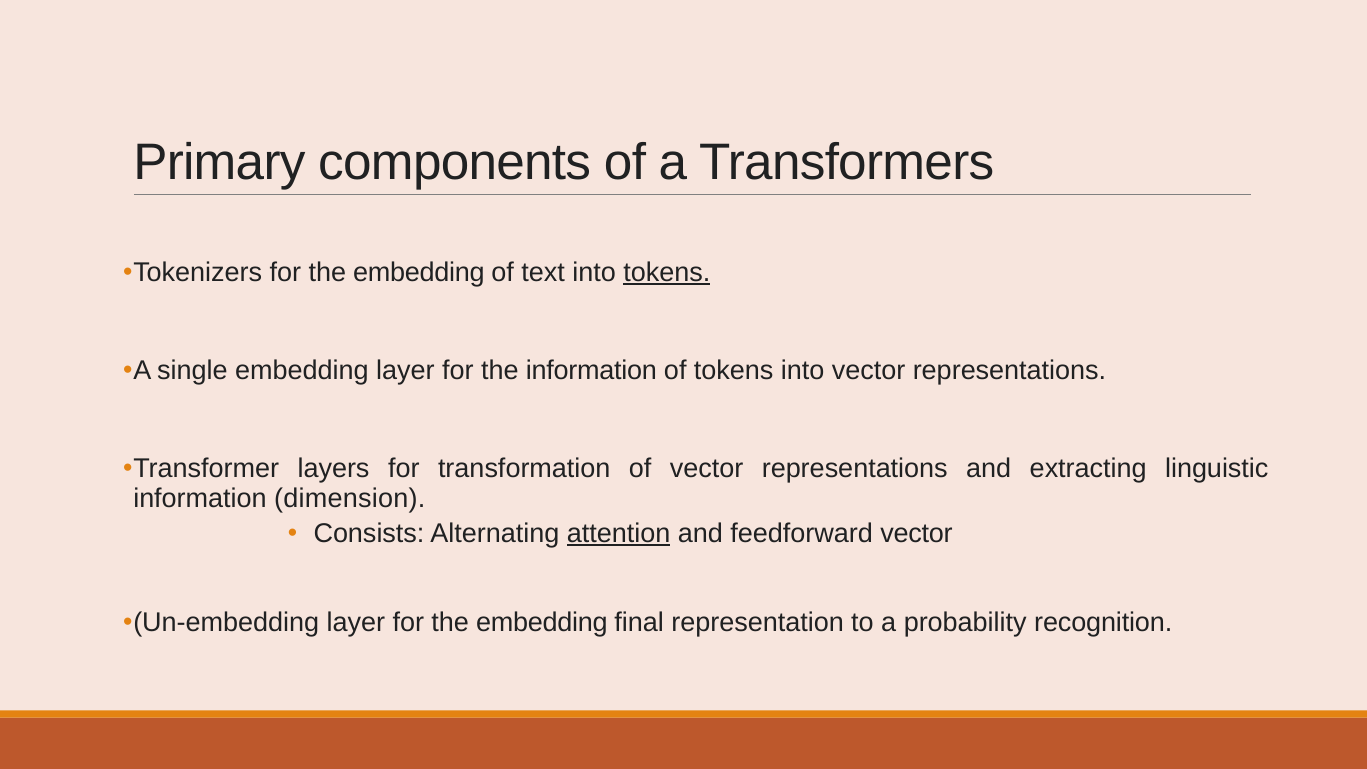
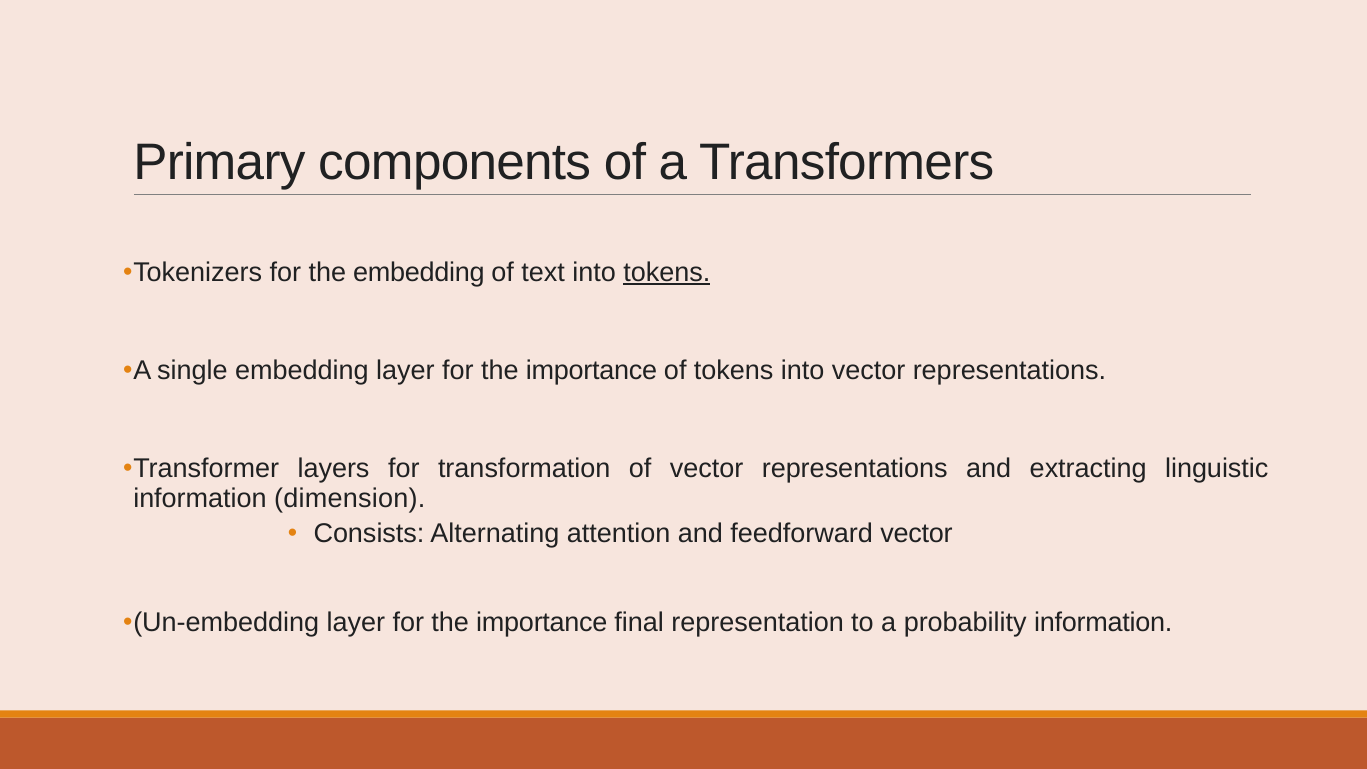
information: information -> importance (591, 371)
attention underline: present -> none (619, 533)
embedding: embedding -> importance (542, 623)
probability recognition: recognition -> information (1103, 623)
